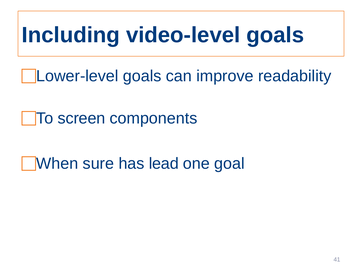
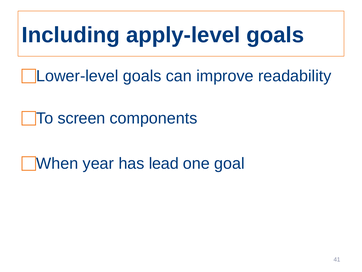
video-level: video-level -> apply-level (183, 35)
sure: sure -> year (98, 163)
